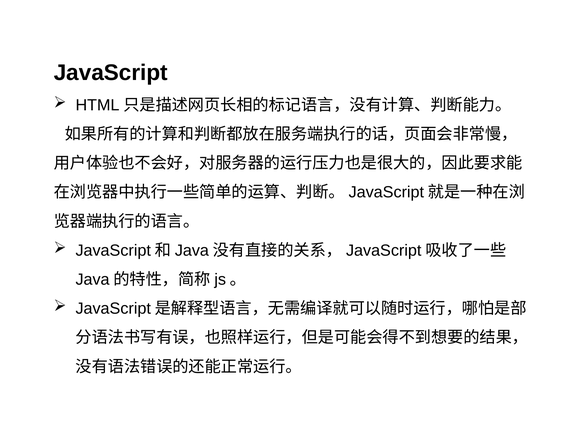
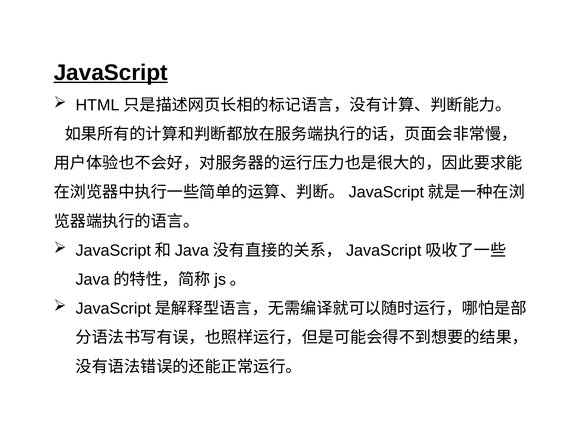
JavaScript underline: none -> present (111, 73)
